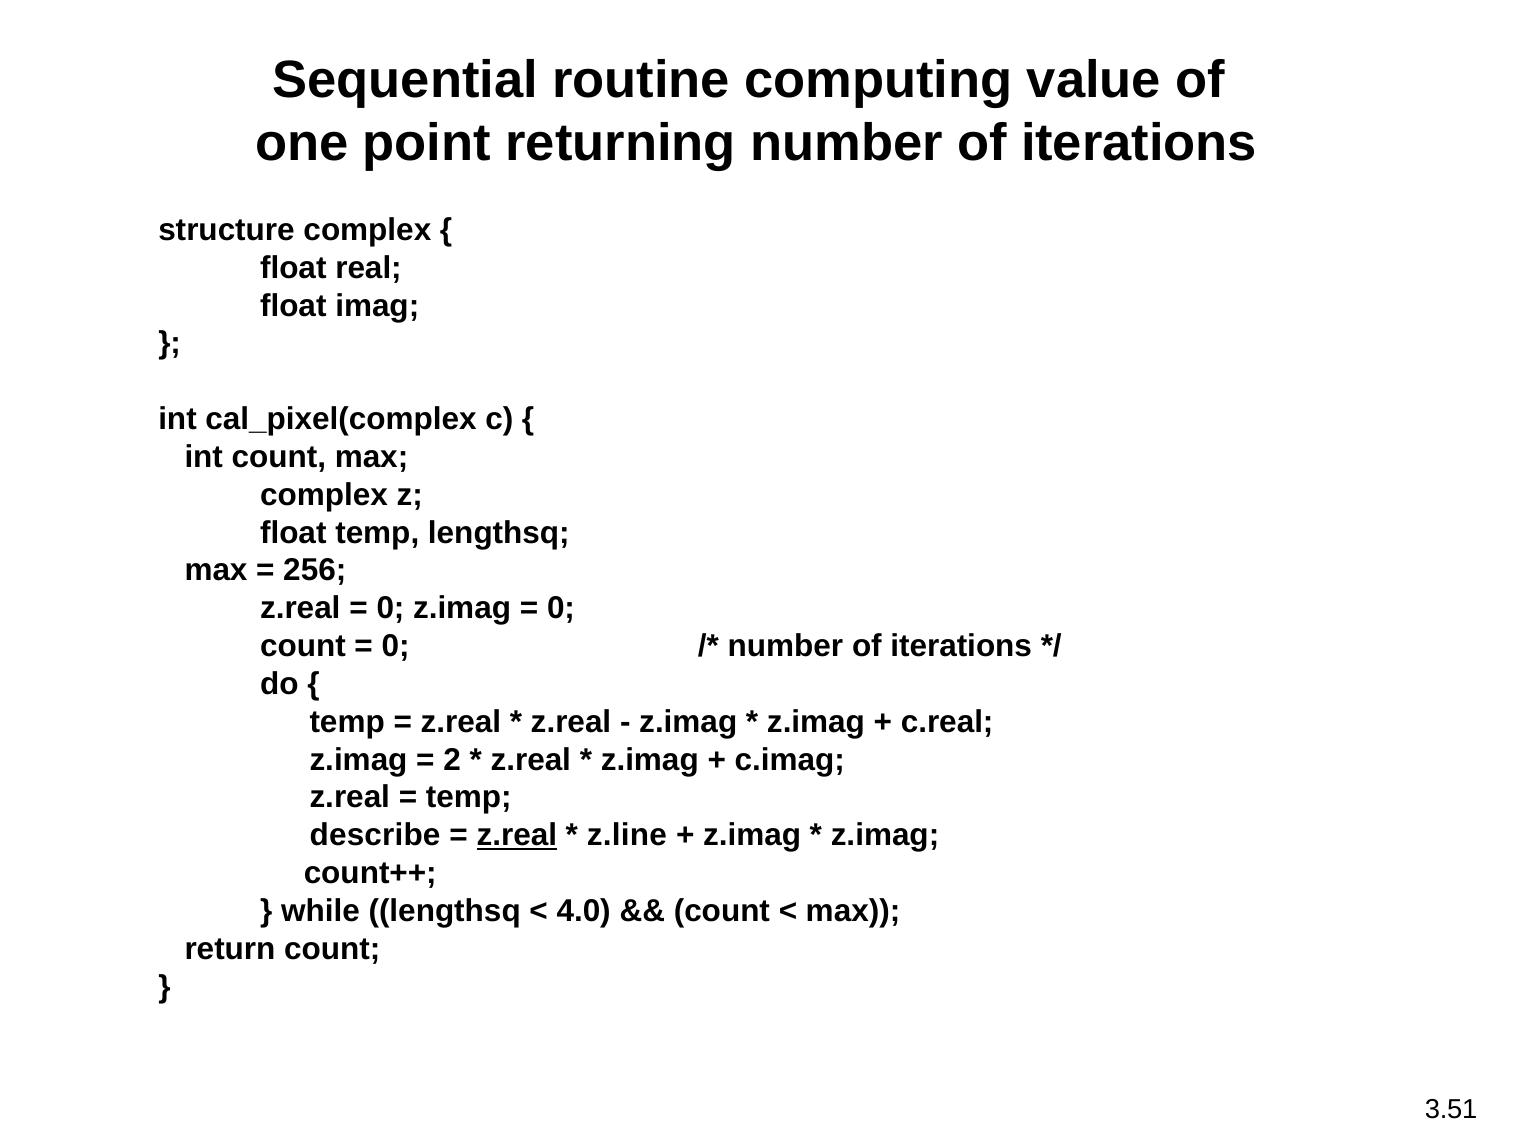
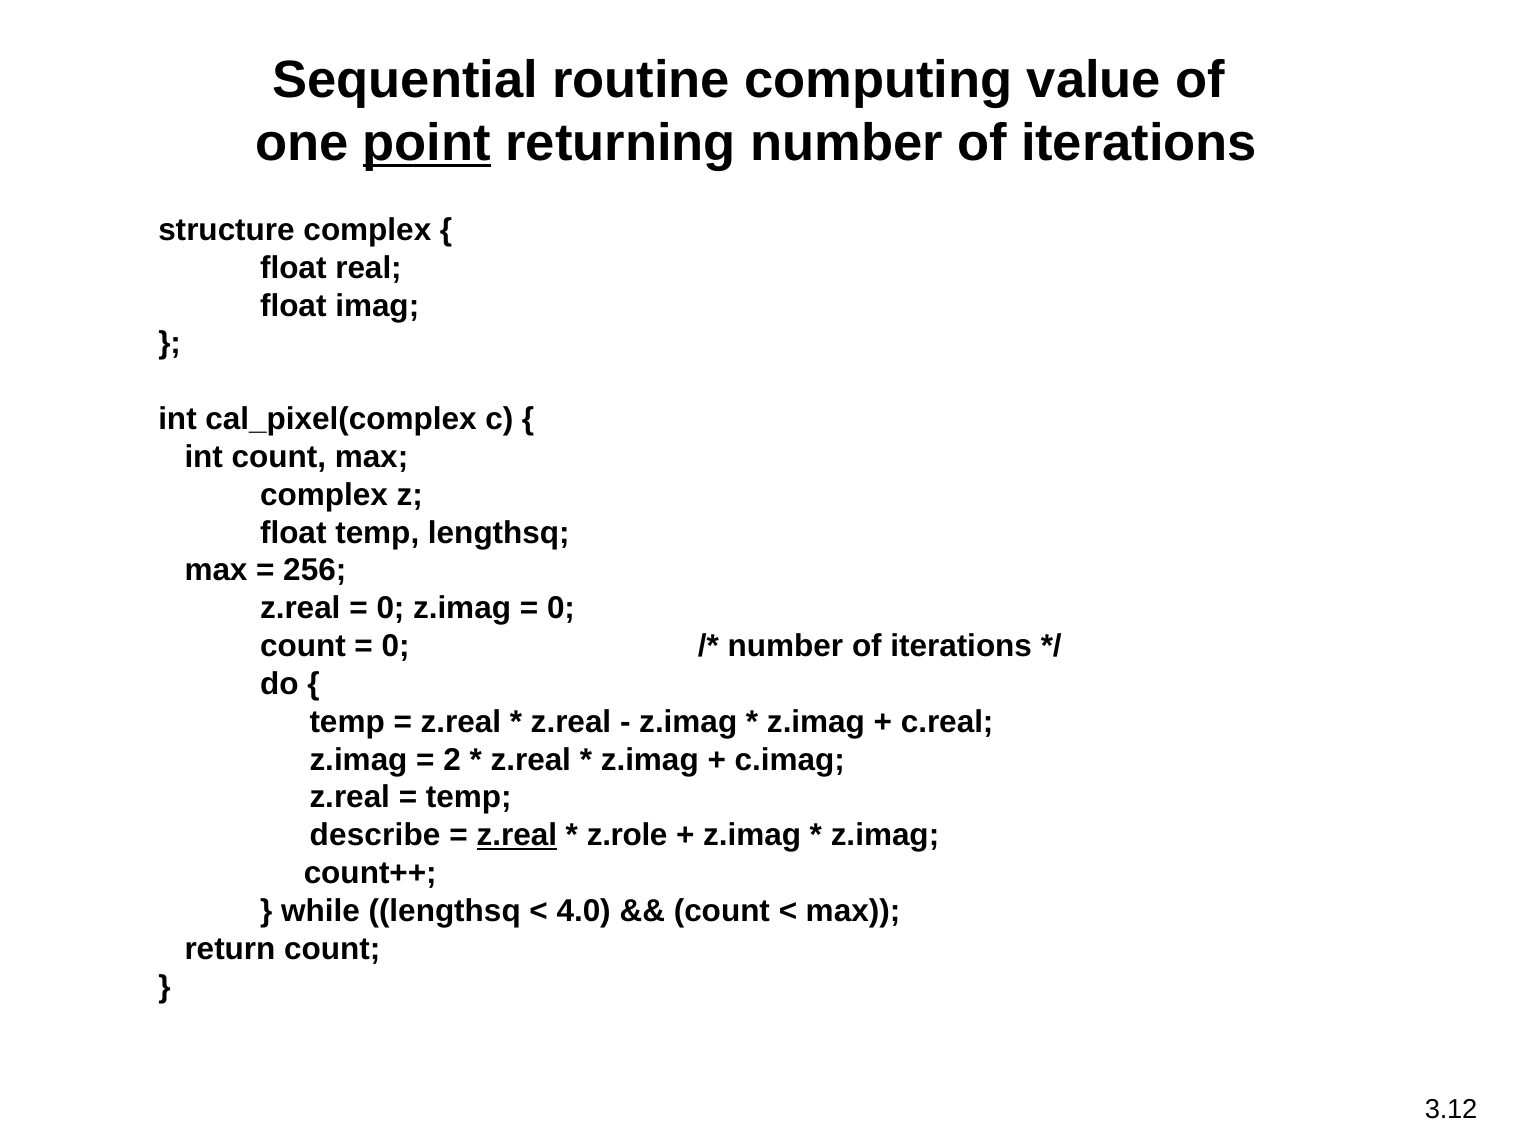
point underline: none -> present (427, 143)
z.line: z.line -> z.role (627, 835)
3.51: 3.51 -> 3.12 (1451, 1110)
